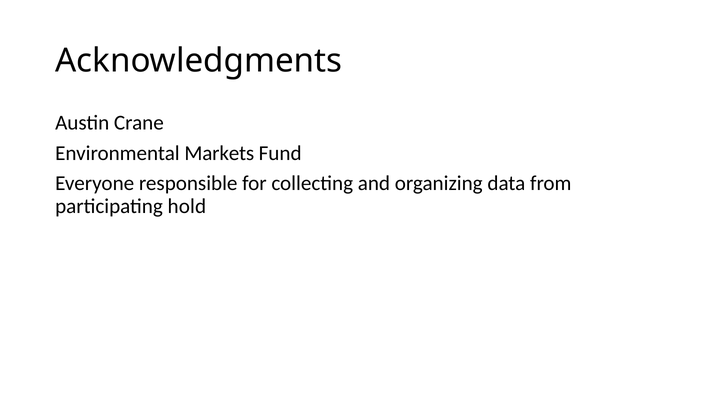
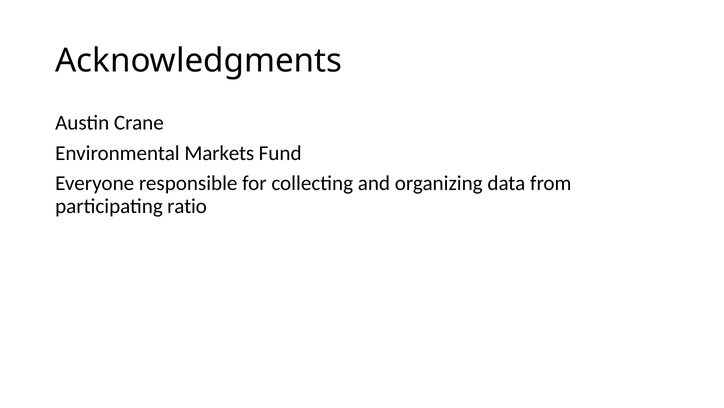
hold: hold -> ratio (187, 206)
